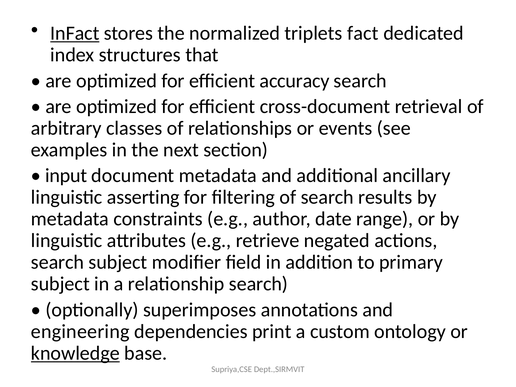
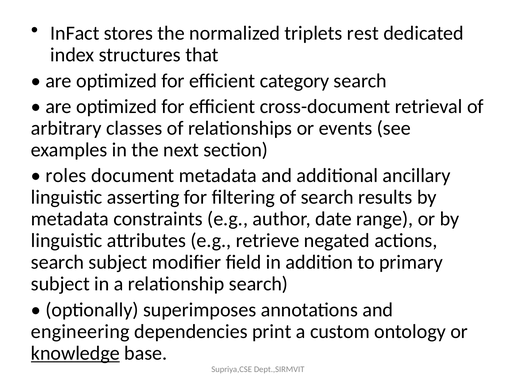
InFact underline: present -> none (75, 33)
fact: fact -> rest (363, 33)
accuracy: accuracy -> category (295, 81)
input: input -> roles (66, 176)
